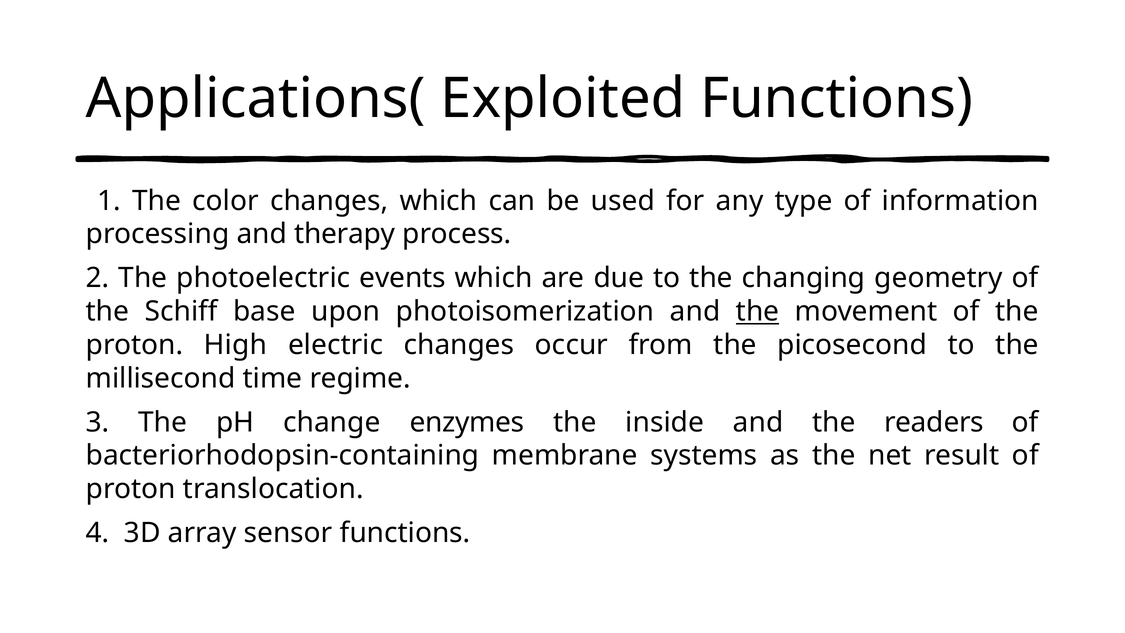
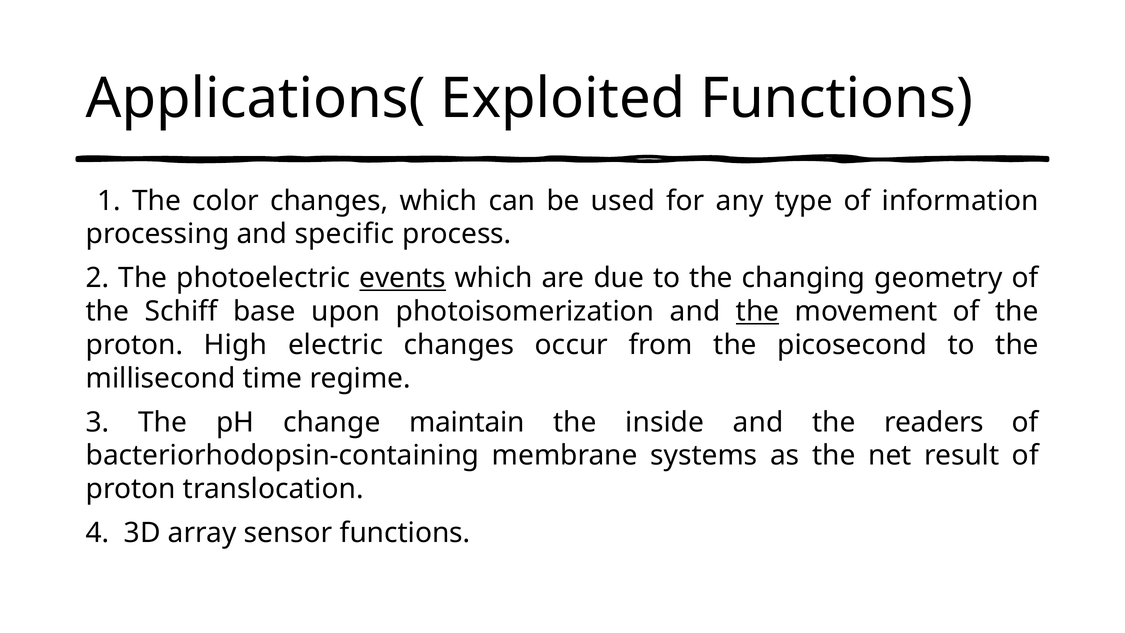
therapy: therapy -> specific (345, 234)
events underline: none -> present (403, 278)
enzymes: enzymes -> maintain (467, 422)
